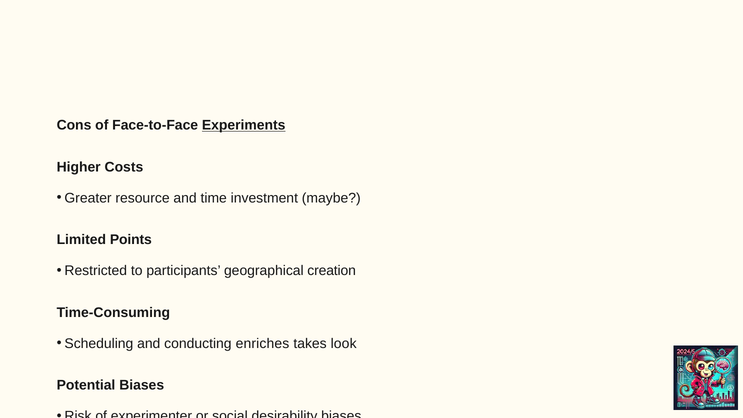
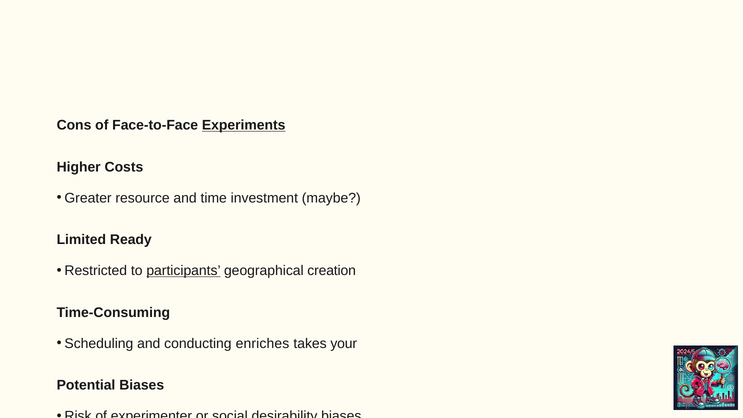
Points: Points -> Ready (131, 240)
participants underline: none -> present (184, 271)
look: look -> your (344, 343)
